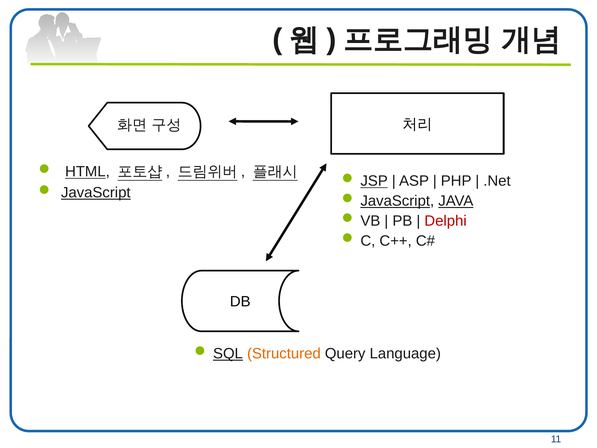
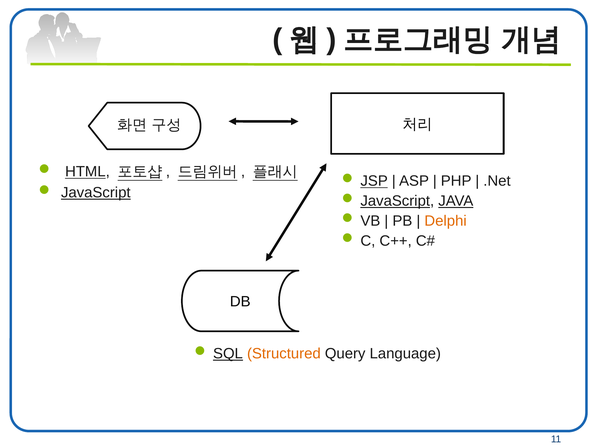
Delphi colour: red -> orange (446, 221)
